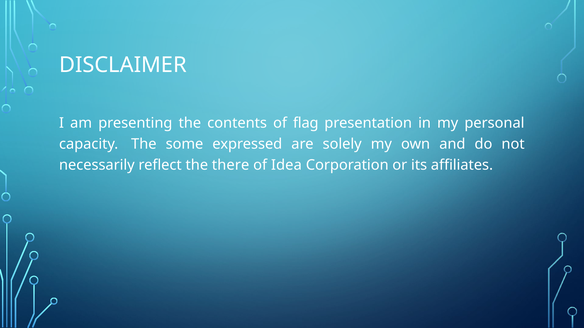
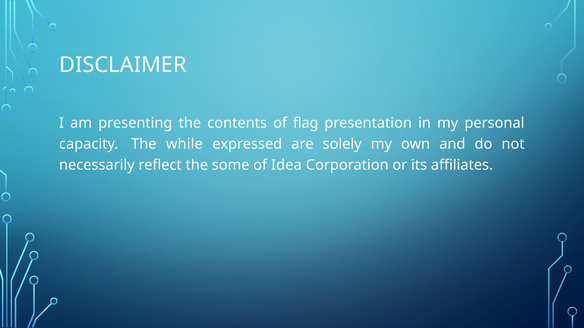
some: some -> while (184, 144)
there: there -> some (231, 165)
